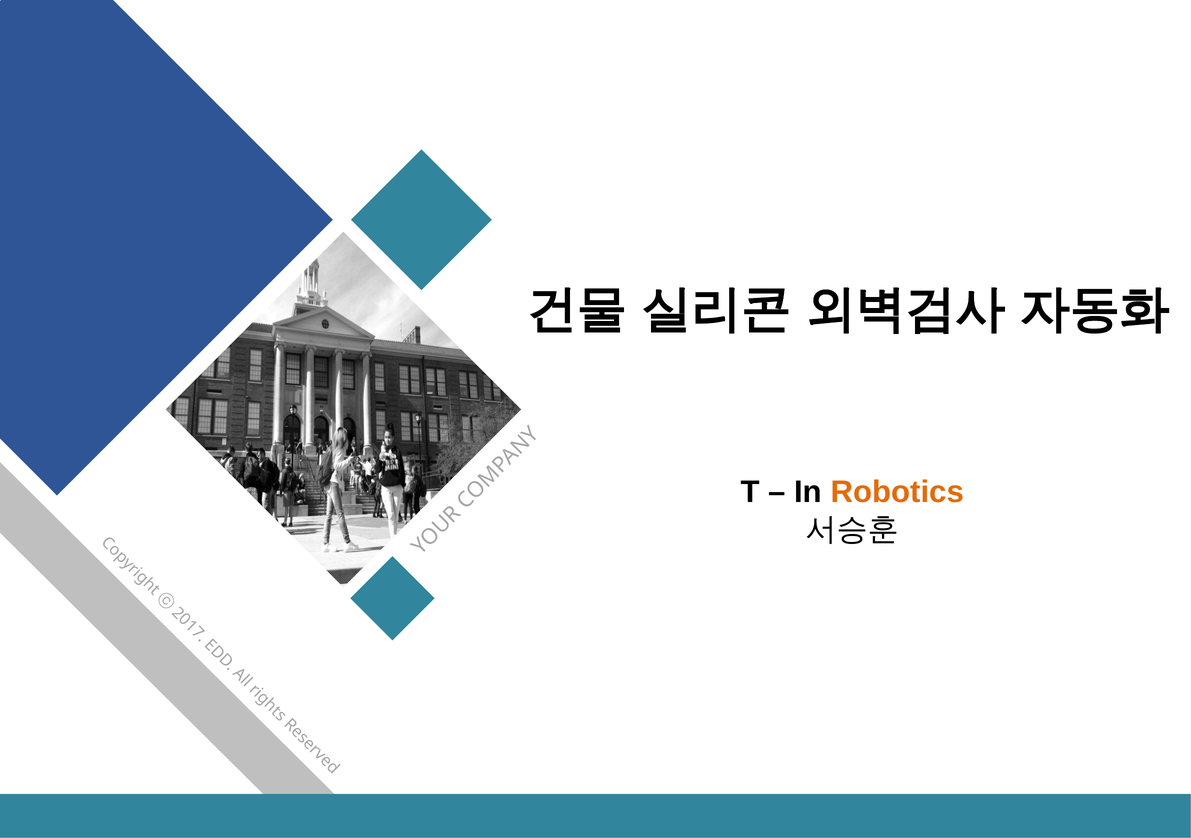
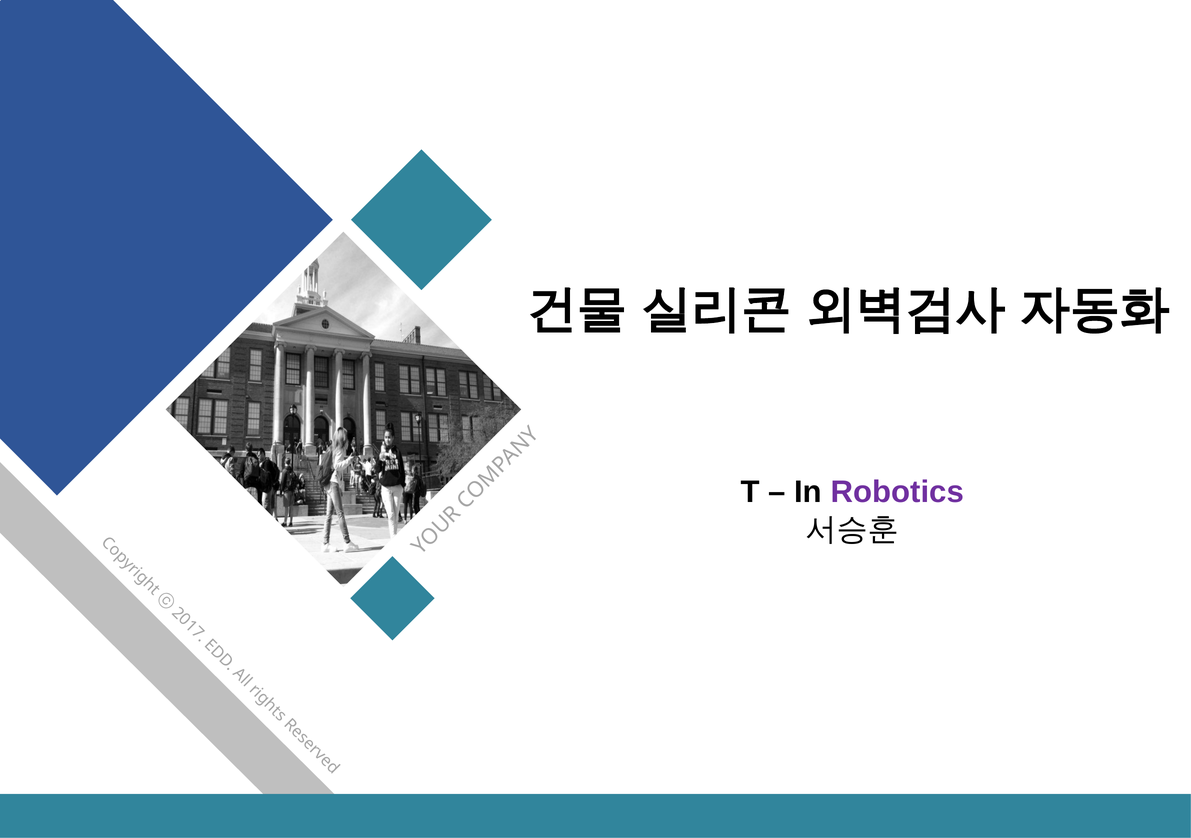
Robotics colour: orange -> purple (897, 492)
